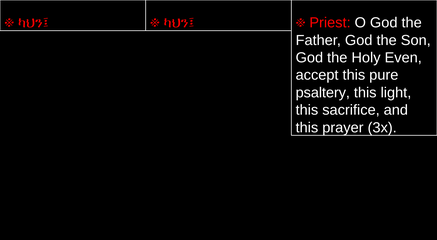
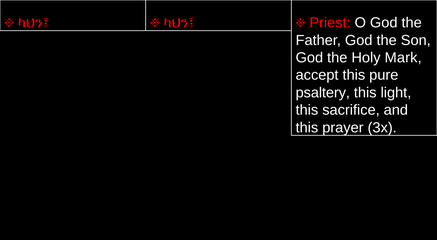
Even: Even -> Mark (403, 58)
